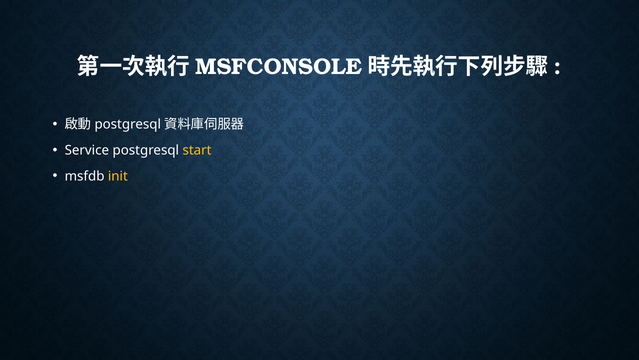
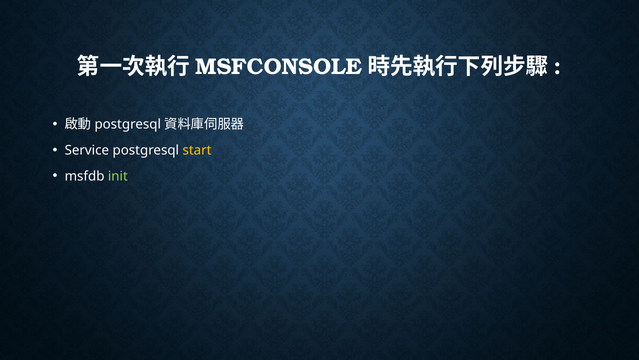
init colour: yellow -> light green (118, 176)
